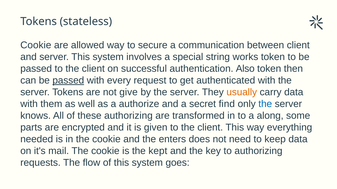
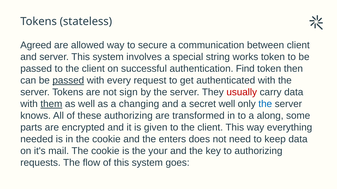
Cookie: Cookie -> Agreed (36, 45)
Also: Also -> Find (245, 69)
give: give -> sign (129, 92)
usually colour: orange -> red (242, 92)
them underline: none -> present (51, 104)
authorize: authorize -> changing (139, 104)
secret find: find -> well (227, 104)
kept: kept -> your (158, 151)
